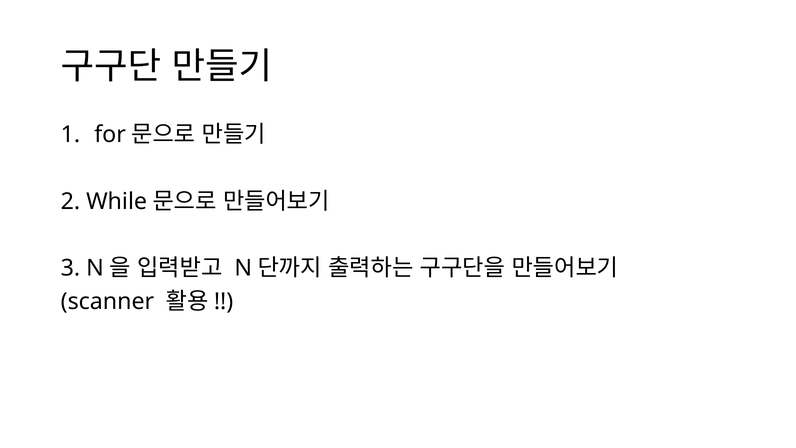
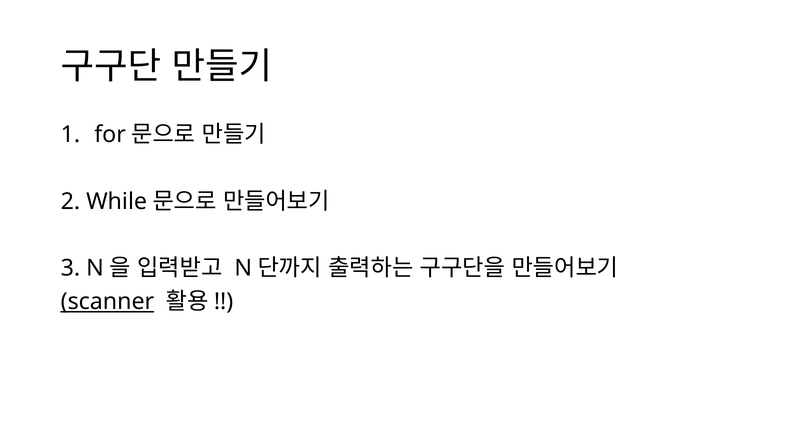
scanner underline: none -> present (107, 301)
